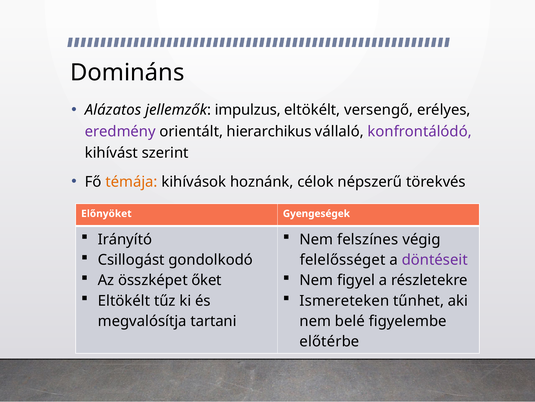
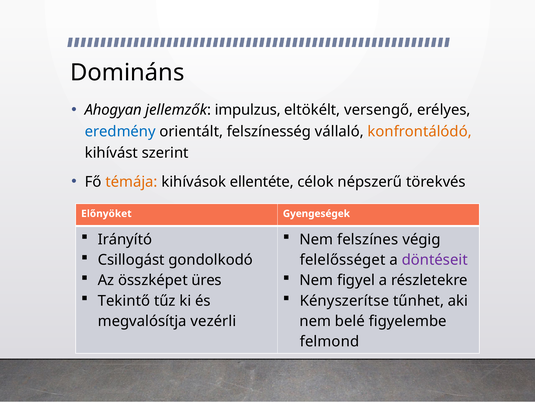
Alázatos: Alázatos -> Ahogyan (113, 110)
eredmény colour: purple -> blue (120, 131)
hierarchikus: hierarchikus -> felszínesség (269, 131)
konfrontálódó colour: purple -> orange (420, 131)
hoznánk: hoznánk -> ellentéte (262, 181)
őket: őket -> üres (207, 280)
Eltökélt: Eltökélt -> Tekintő (124, 300)
Ismereteken: Ismereteken -> Kényszerítse (344, 300)
tartani: tartani -> vezérli (213, 321)
előtérbe: előtérbe -> felmond (330, 341)
